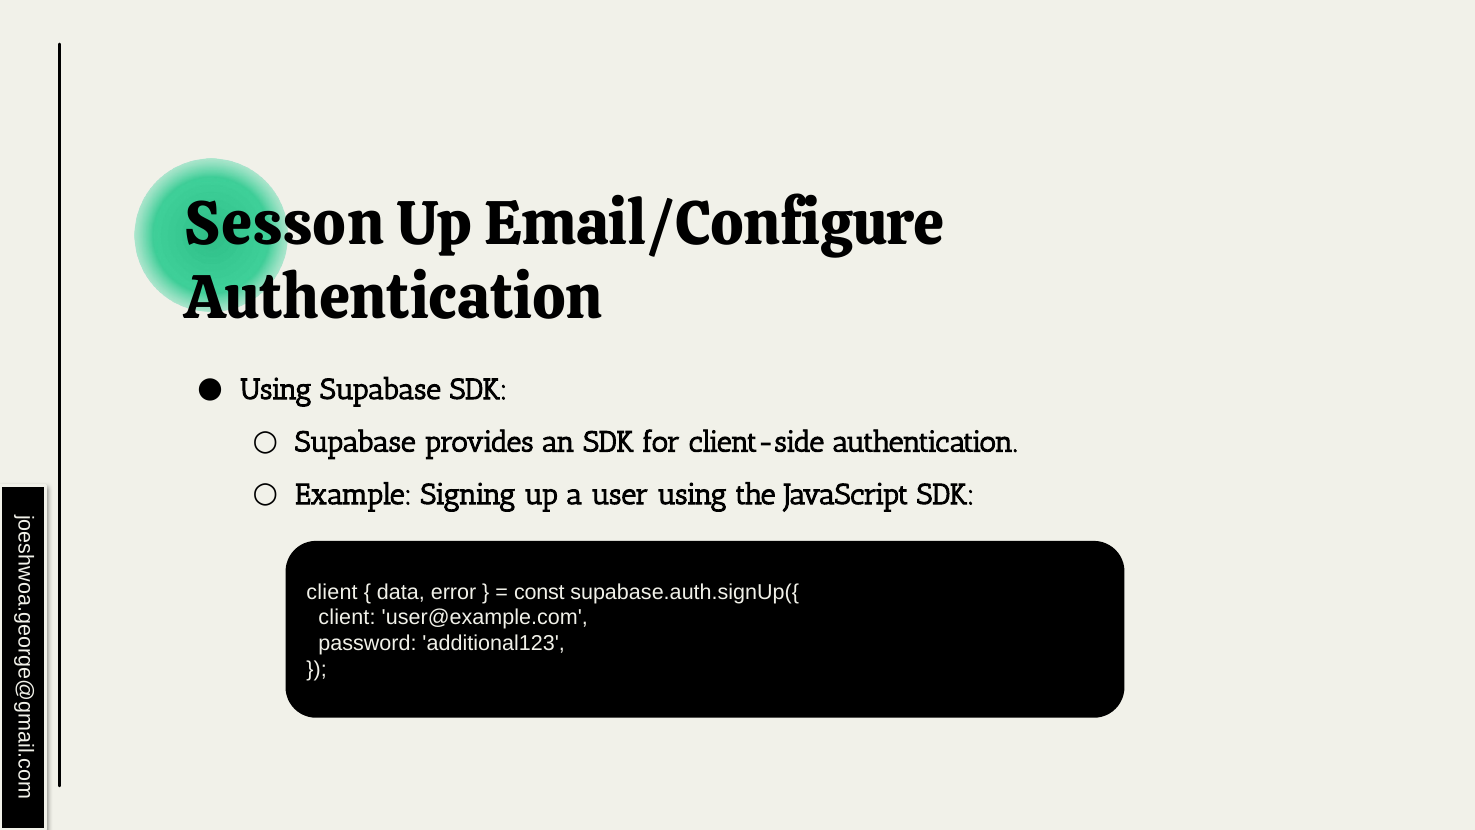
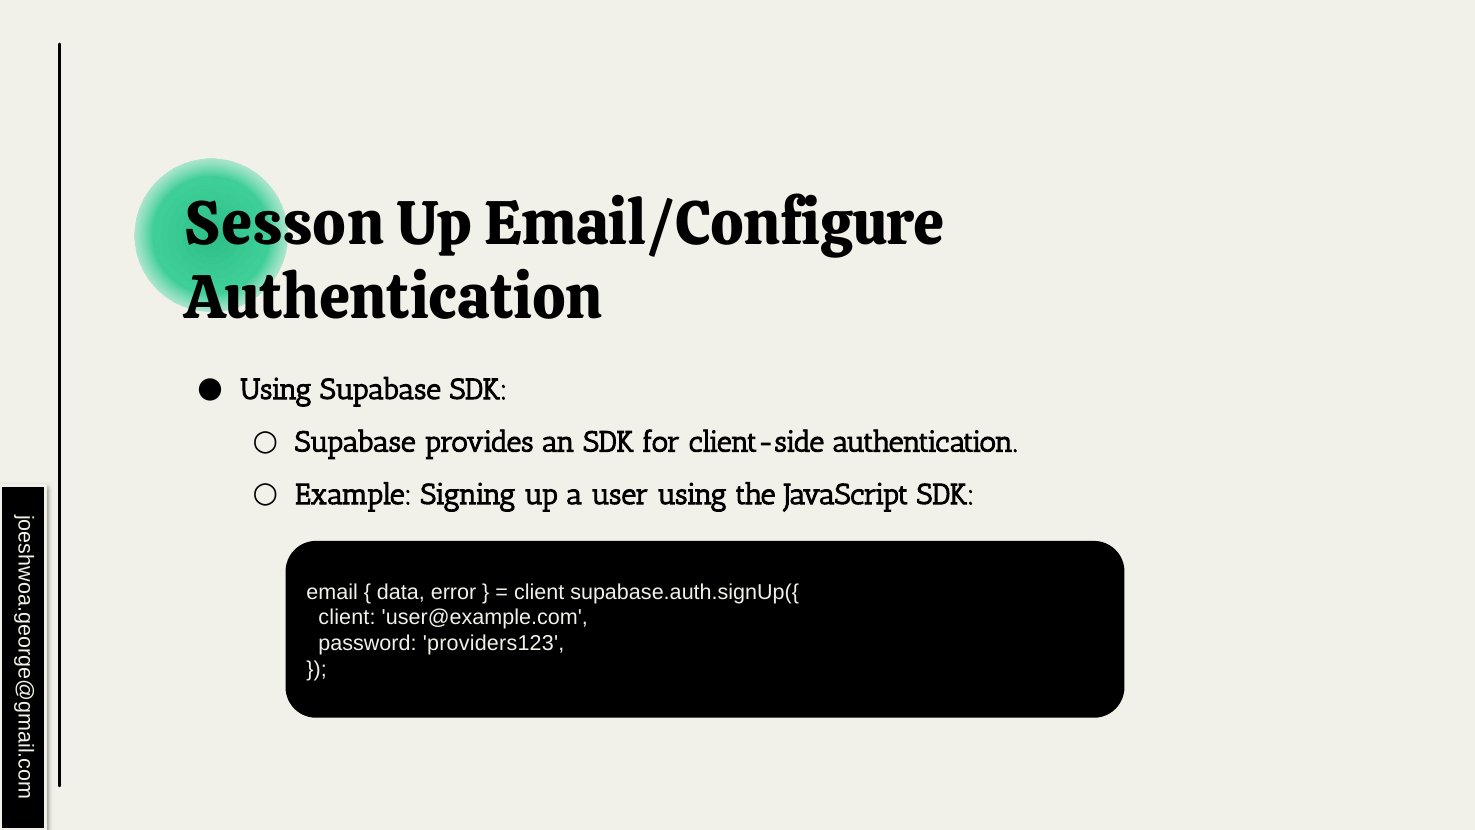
client: client -> email (332, 592)
const: const -> client (539, 592)
additional123: additional123 -> providers123 (494, 643)
